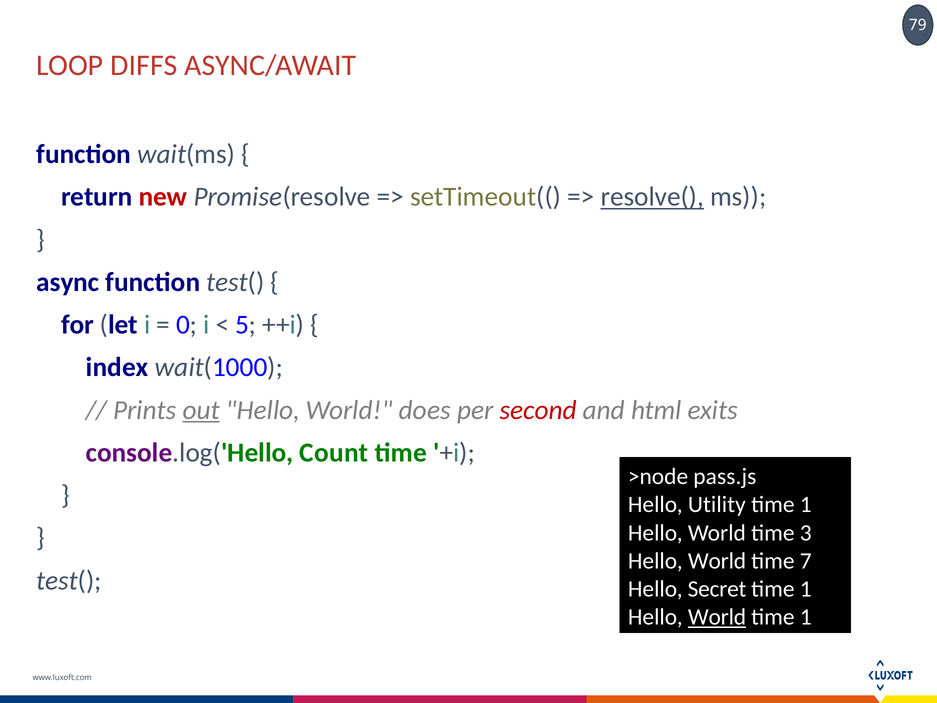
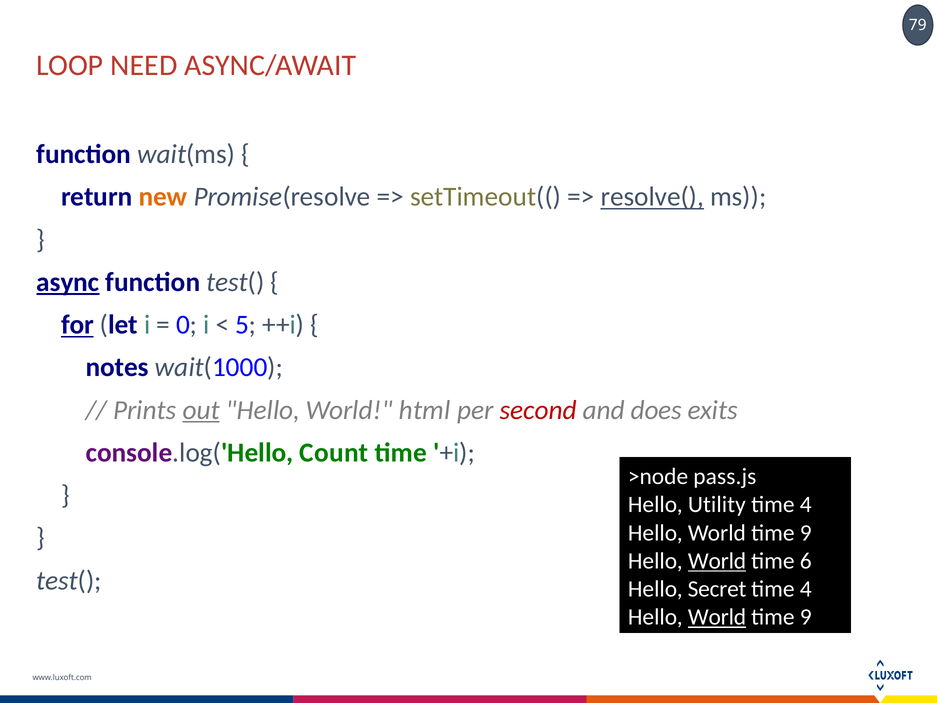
DIFFS: DIFFS -> NEED (144, 65)
new colour: red -> orange (163, 197)
async underline: none -> present (68, 282)
for underline: none -> present (77, 325)
index: index -> notes (117, 367)
does: does -> html (425, 410)
html: html -> does (656, 410)
1: 1 -> 4 (806, 504)
3: 3 -> 9 (806, 533)
World underline: none -> present (717, 561)
7: 7 -> 6 (806, 561)
1: 1 -> 4 (806, 589)
1: 1 -> 9 (806, 617)
